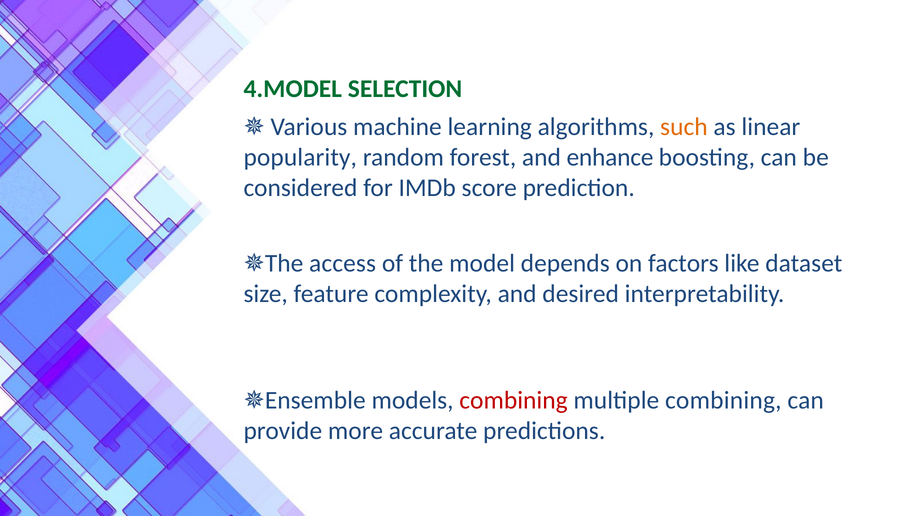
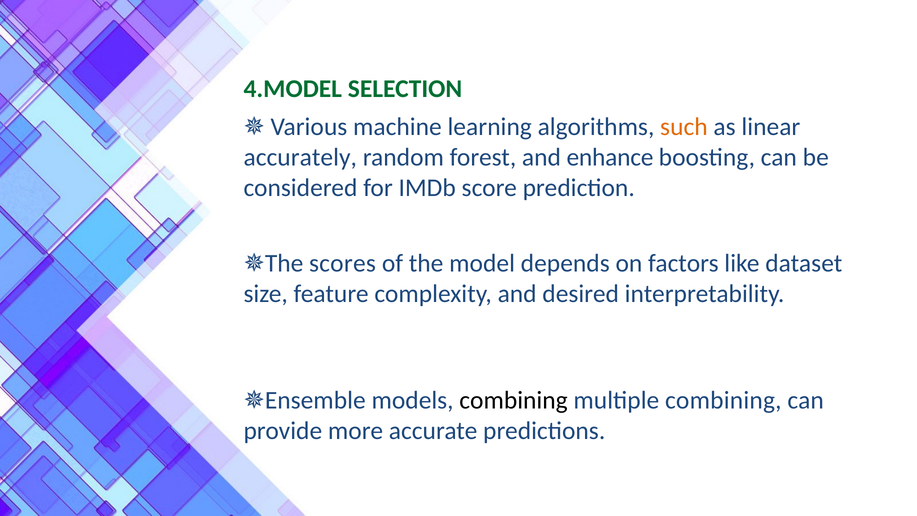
popularity: popularity -> accurately (300, 157)
access: access -> scores (342, 263)
combining colour: red -> black (514, 400)
